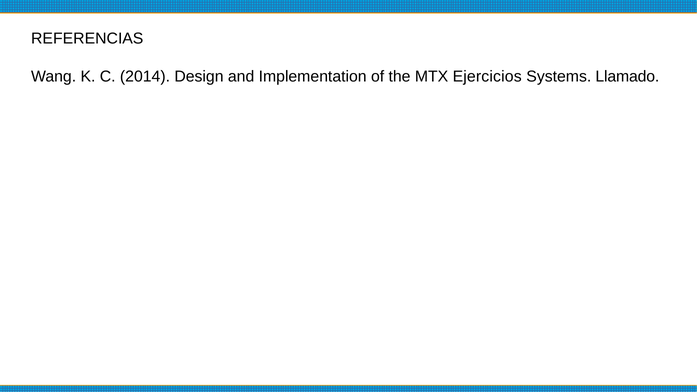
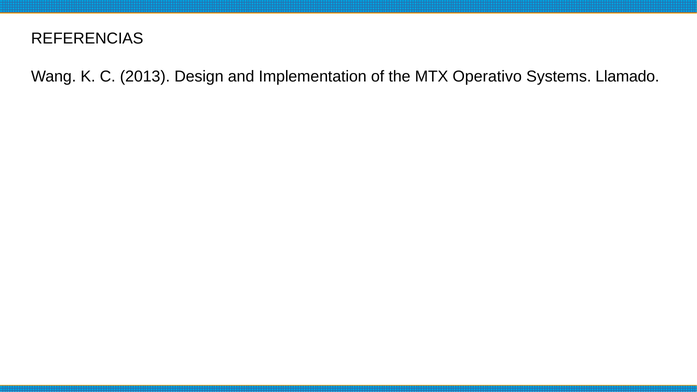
2014: 2014 -> 2013 (145, 77)
Ejercicios: Ejercicios -> Operativo (487, 77)
